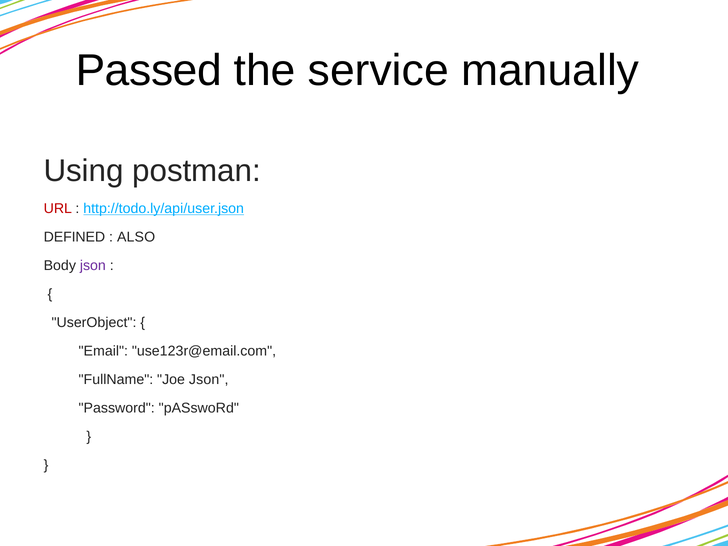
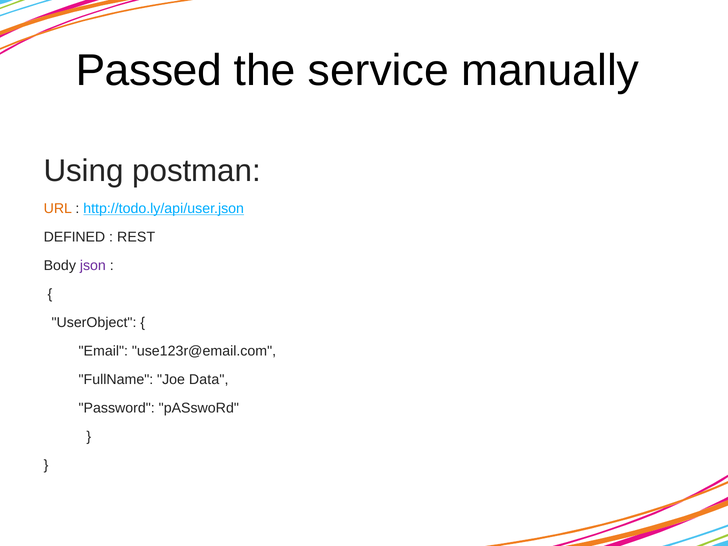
URL colour: red -> orange (58, 208)
ALSO: ALSO -> REST (136, 237)
Joe Json: Json -> Data (209, 380)
